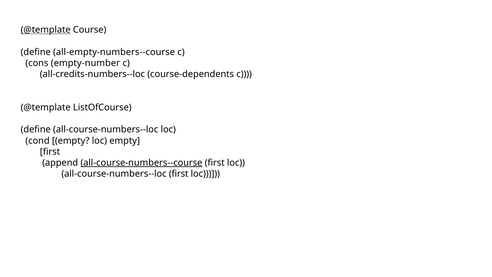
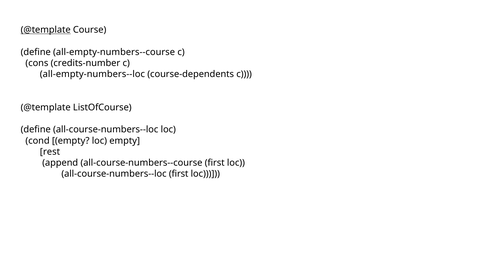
empty-number: empty-number -> credits-number (85, 63)
all-credits-numbers--loc: all-credits-numbers--loc -> all-empty-numbers--loc (92, 74)
first: first -> rest (50, 152)
all-course-numbers--course underline: present -> none (141, 163)
